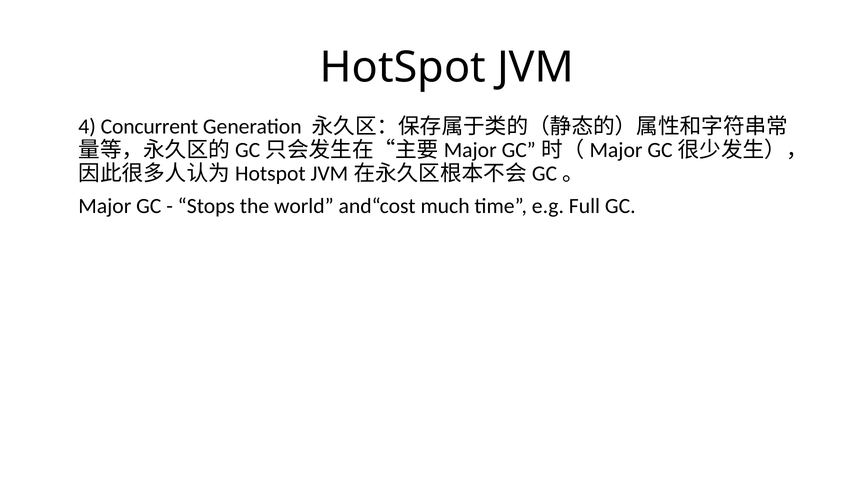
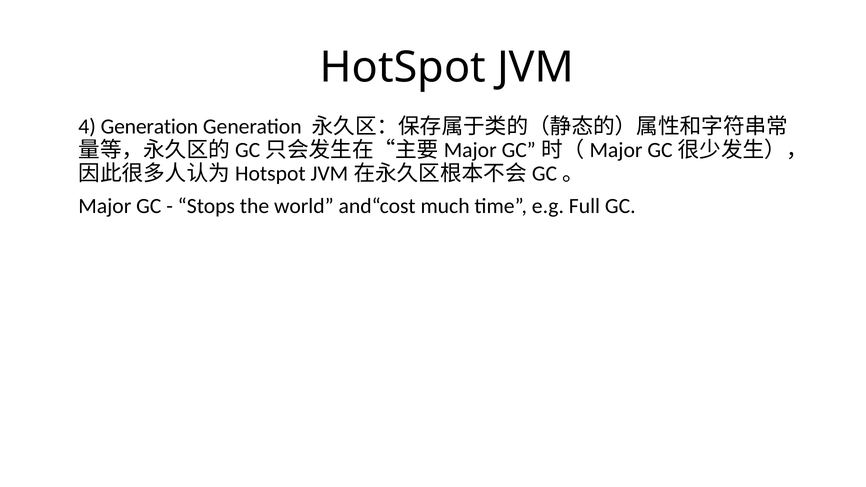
4 Concurrent: Concurrent -> Generation (149, 127)
